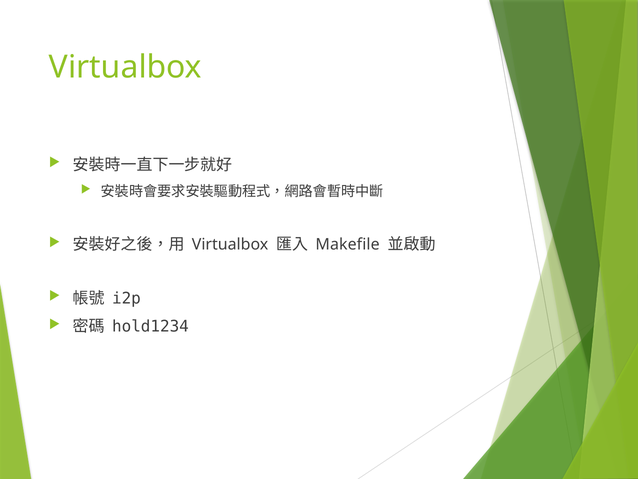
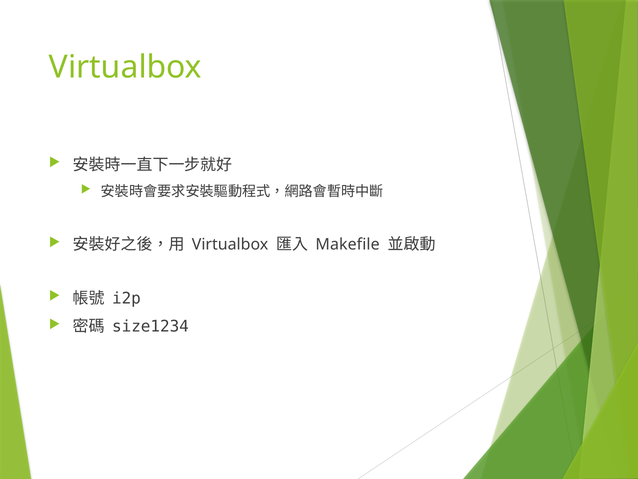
hold1234: hold1234 -> size1234 (150, 326)
